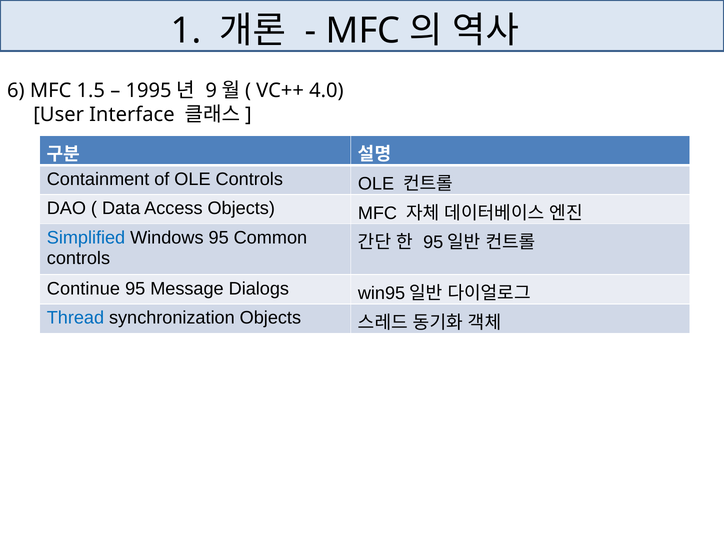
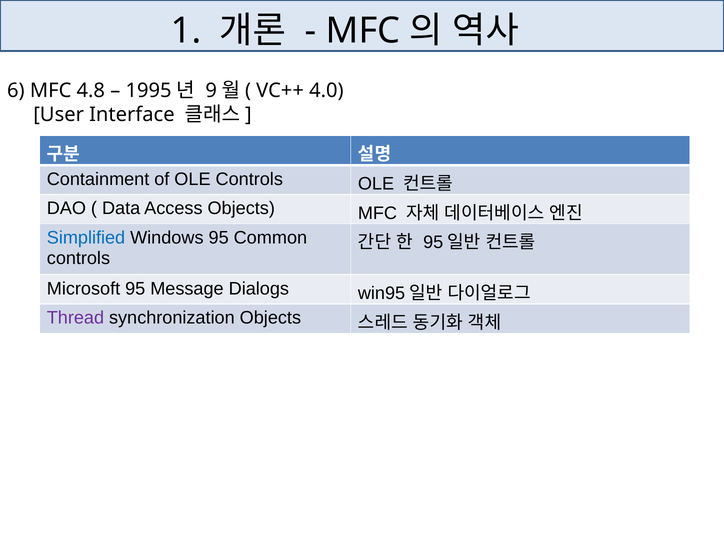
1.5: 1.5 -> 4.8 (91, 91)
Continue: Continue -> Microsoft (83, 289)
Thread colour: blue -> purple (75, 318)
